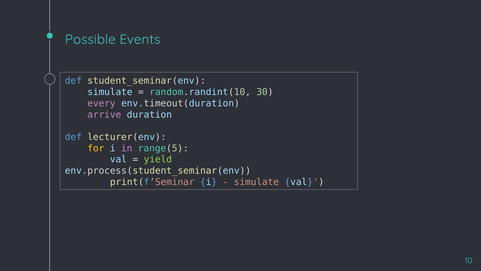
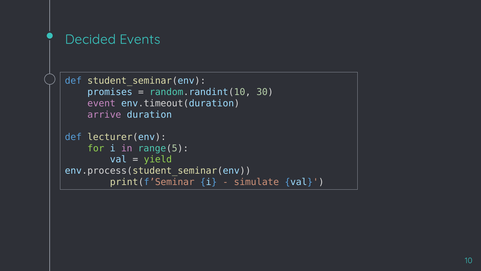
Possible: Possible -> Decided (90, 39)
simulate: simulate -> promises (110, 92)
every: every -> event (101, 103)
for colour: yellow -> light green (96, 148)
